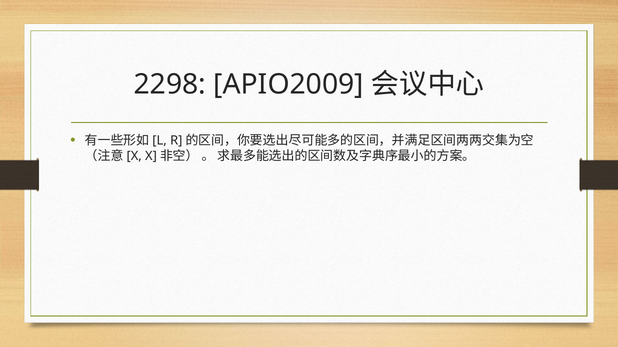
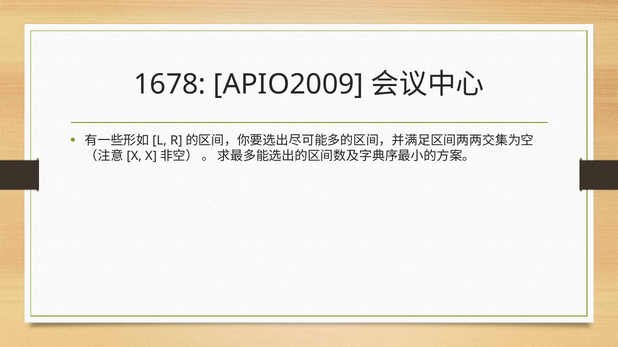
2298: 2298 -> 1678 (170, 85)
